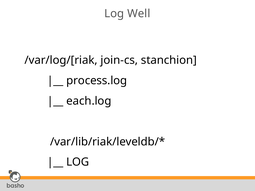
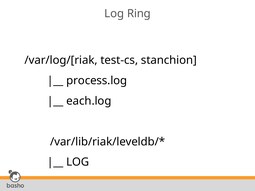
Well: Well -> Ring (139, 14)
join-cs: join-cs -> test-cs (119, 60)
